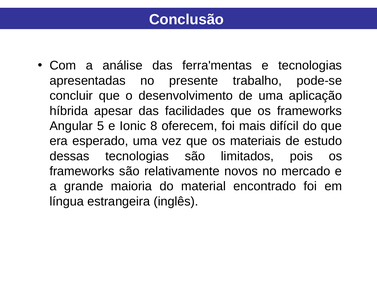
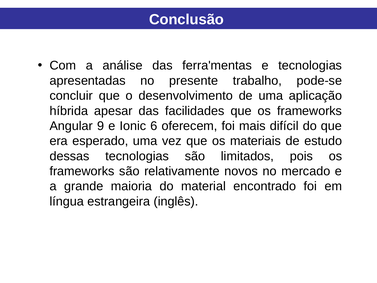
5: 5 -> 9 (101, 126)
8: 8 -> 6 (154, 126)
